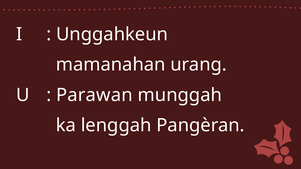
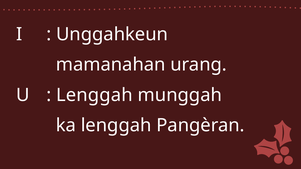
Parawan: Parawan -> Lenggah (94, 95)
